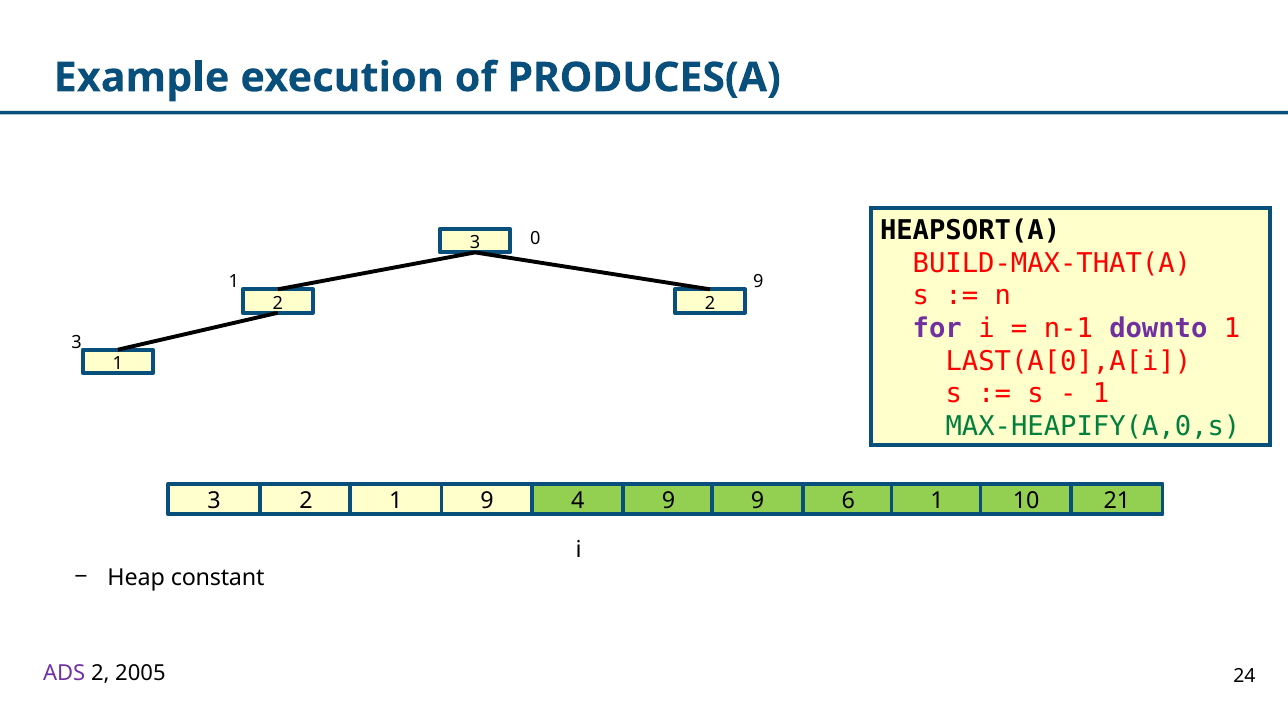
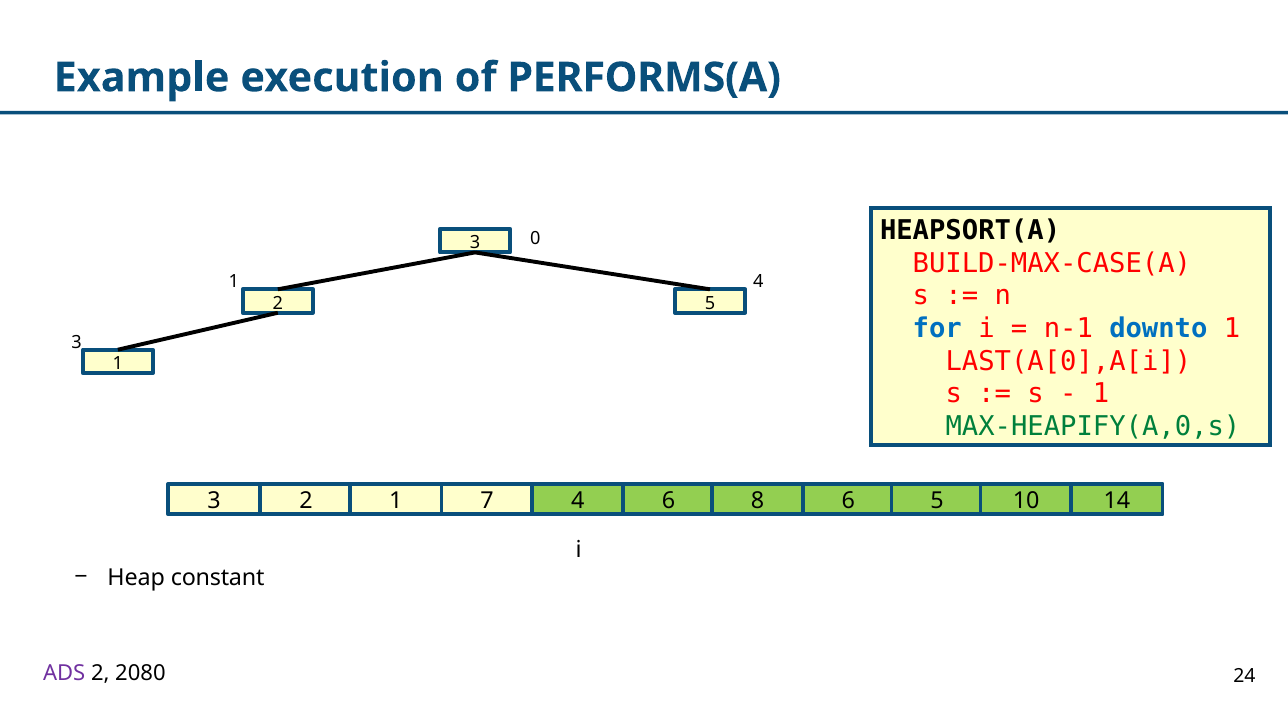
PRODUCES(A: PRODUCES(A -> PERFORMS(A (644, 78)
BUILD-MAX-THAT(A: BUILD-MAX-THAT(A -> BUILD-MAX-CASE(A (1052, 263)
9: 9 -> 4 (758, 282)
2: 2 -> 5 (710, 303)
for colour: purple -> blue (937, 329)
downto colour: purple -> blue (1158, 329)
2 9: 9 -> 7 (487, 502)
4 9: 9 -> 6 (669, 502)
9: 9 -> 8 (758, 502)
6 1: 1 -> 5 (937, 502)
21: 21 -> 14 (1117, 502)
2005: 2005 -> 2080 (140, 674)
